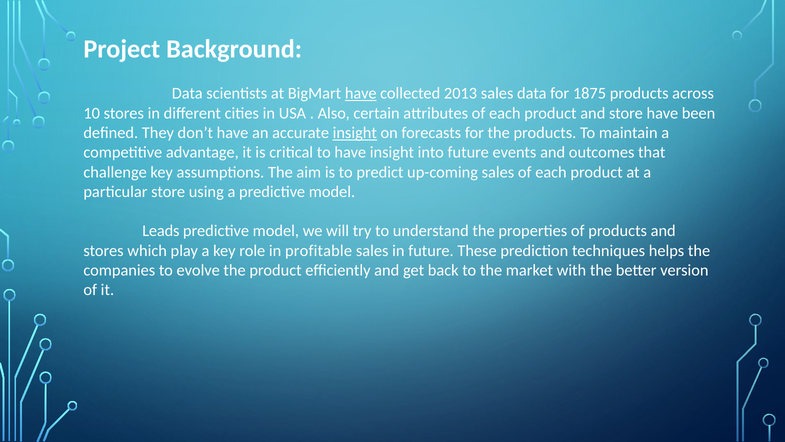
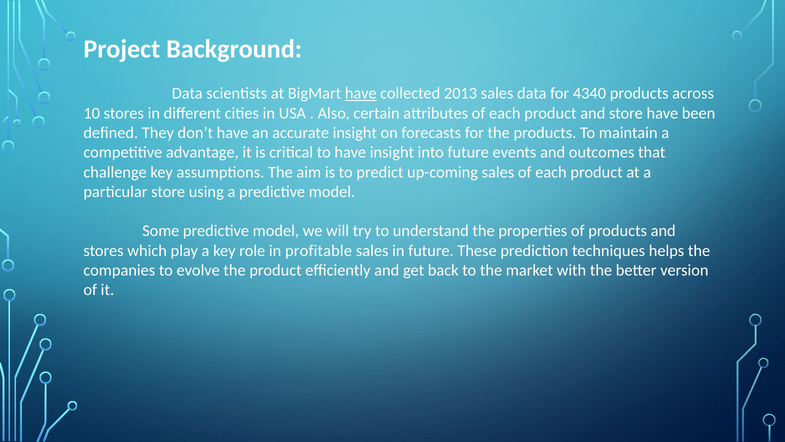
1875: 1875 -> 4340 (589, 93)
insight underline: present -> none (355, 133)
Leads: Leads -> Some (161, 231)
